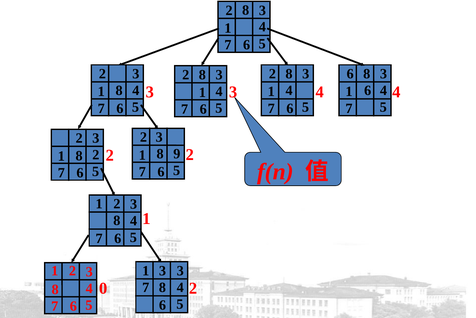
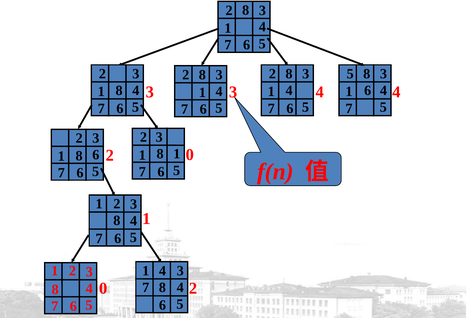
3 6: 6 -> 5 (350, 74)
2 2: 2 -> 0 (190, 154)
8 9: 9 -> 1 (177, 154)
8 2: 2 -> 6 (96, 155)
3: 3 -> 4 (162, 270)
